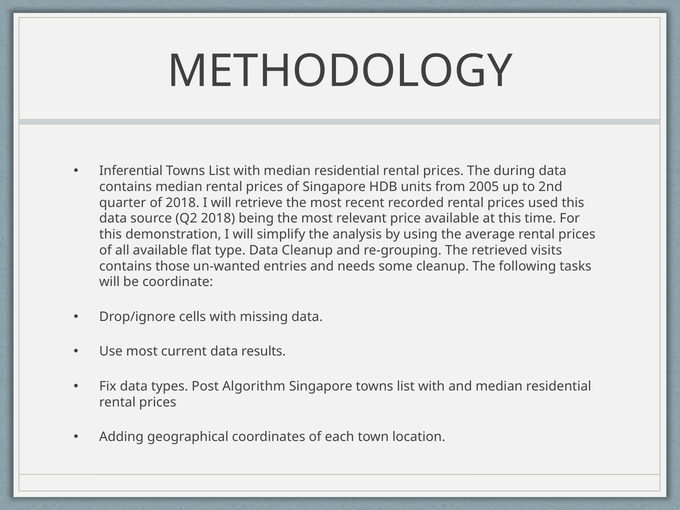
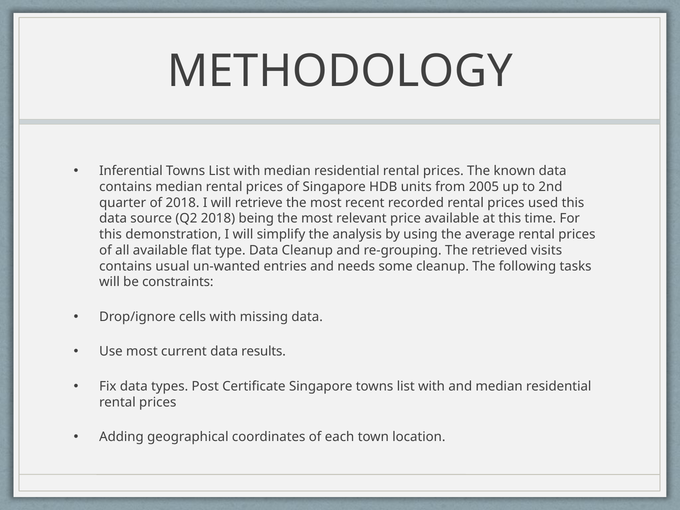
during: during -> known (514, 171)
those: those -> usual (172, 266)
coordinate: coordinate -> constraints (178, 282)
Algorithm: Algorithm -> Certificate (254, 386)
